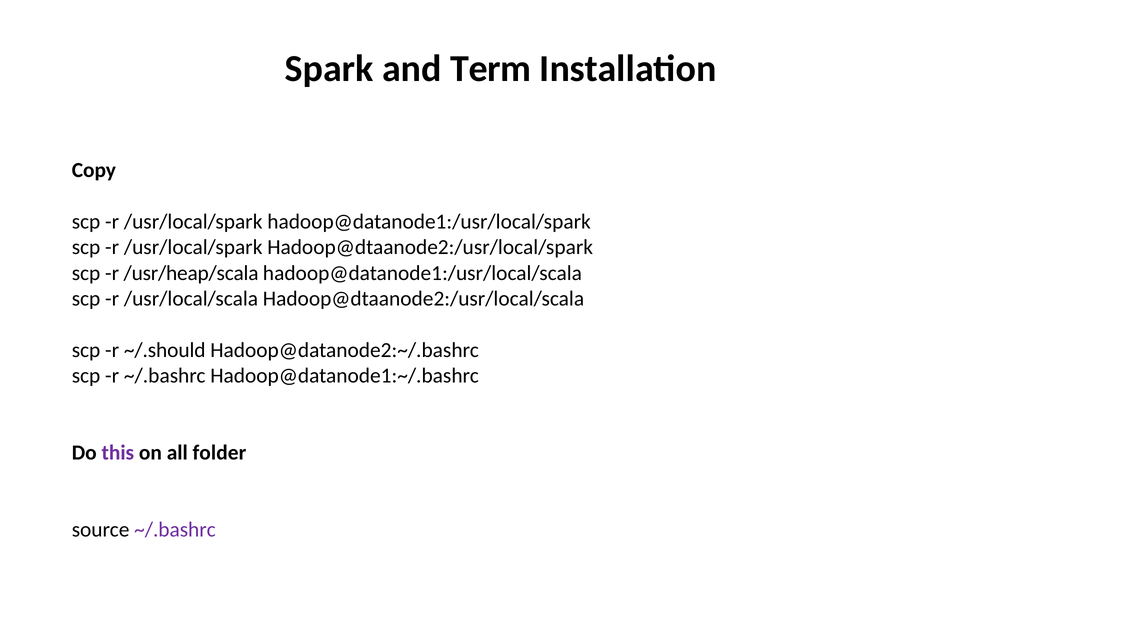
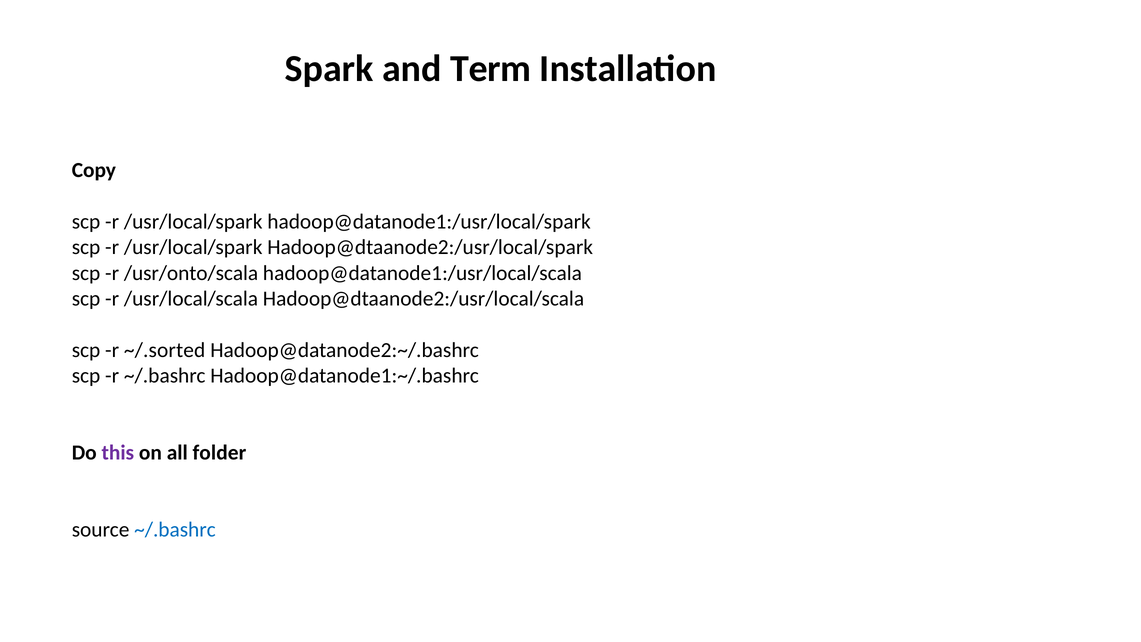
/usr/heap/scala: /usr/heap/scala -> /usr/onto/scala (191, 273)
~/.should: ~/.should -> ~/.sorted (165, 350)
~/.bashrc colour: purple -> blue (175, 530)
